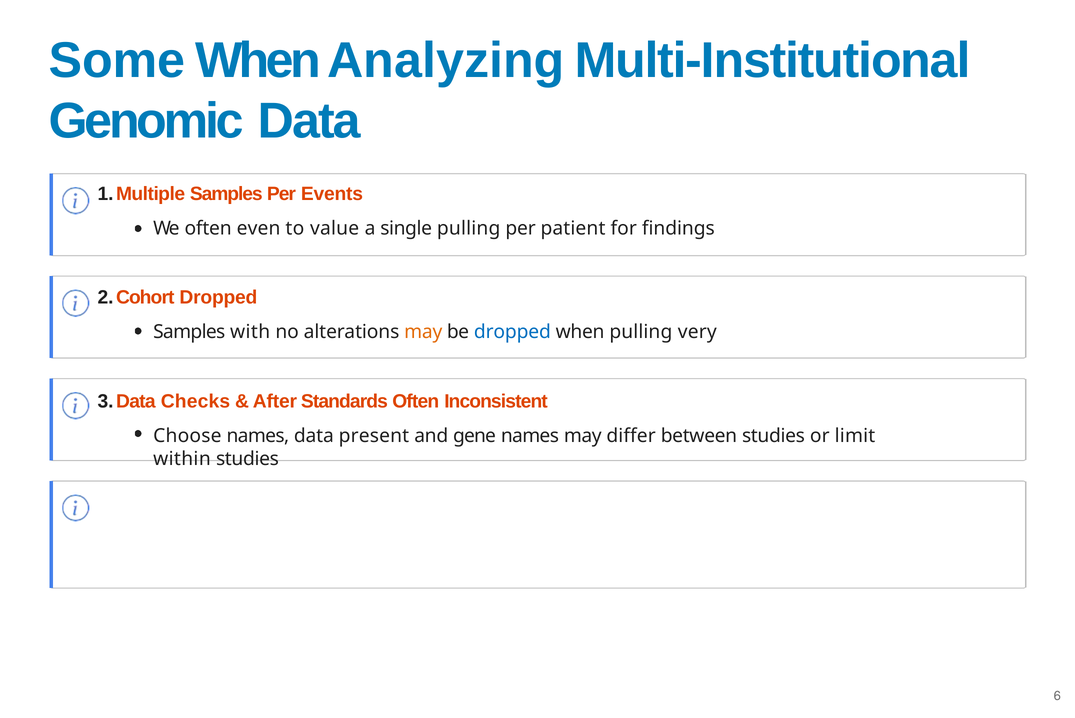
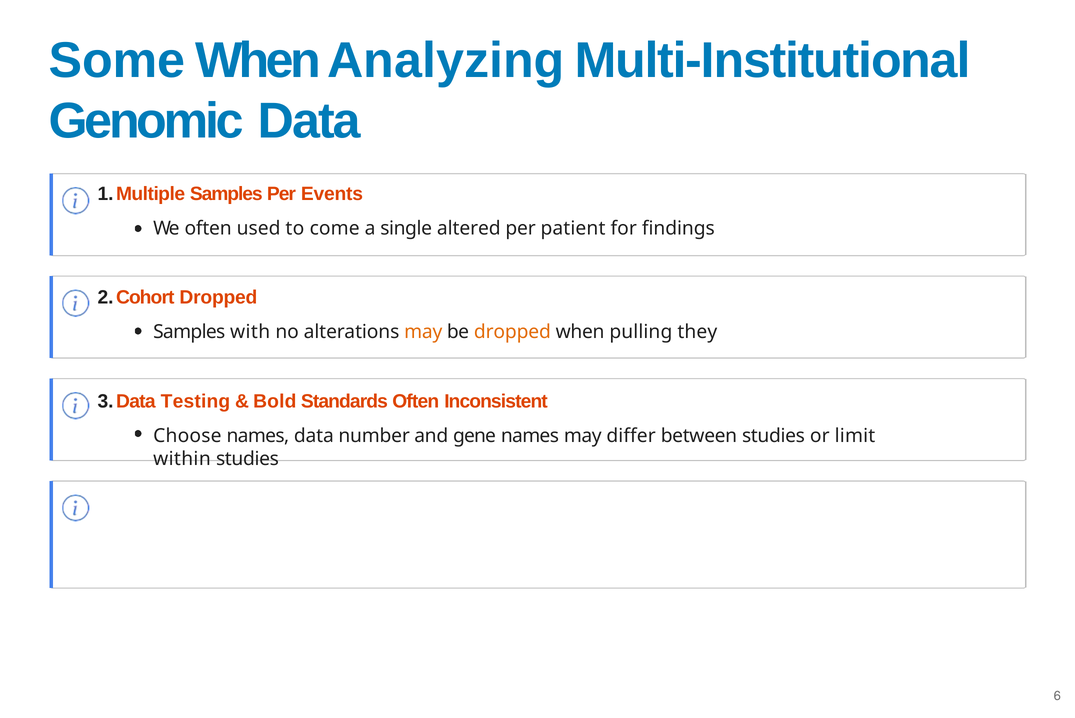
even: even -> used (259, 228)
value: value -> come (335, 228)
single pulling: pulling -> altered (469, 228)
dropped colour: blue -> orange (512, 332)
very: very -> they (697, 332)
Checks: Checks -> Testing (195, 401)
After: After -> Bold (275, 401)
present: present -> number (374, 435)
